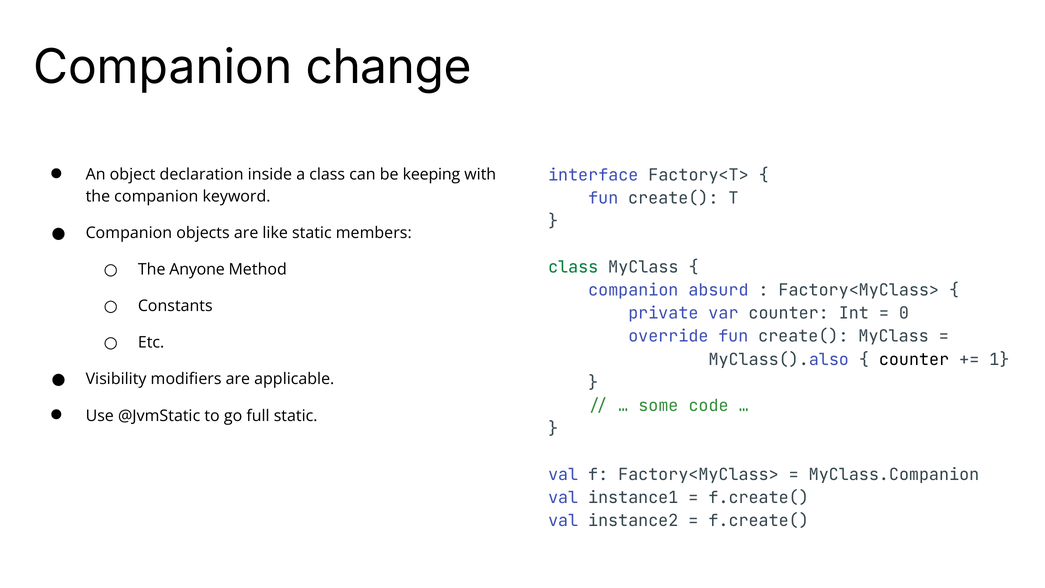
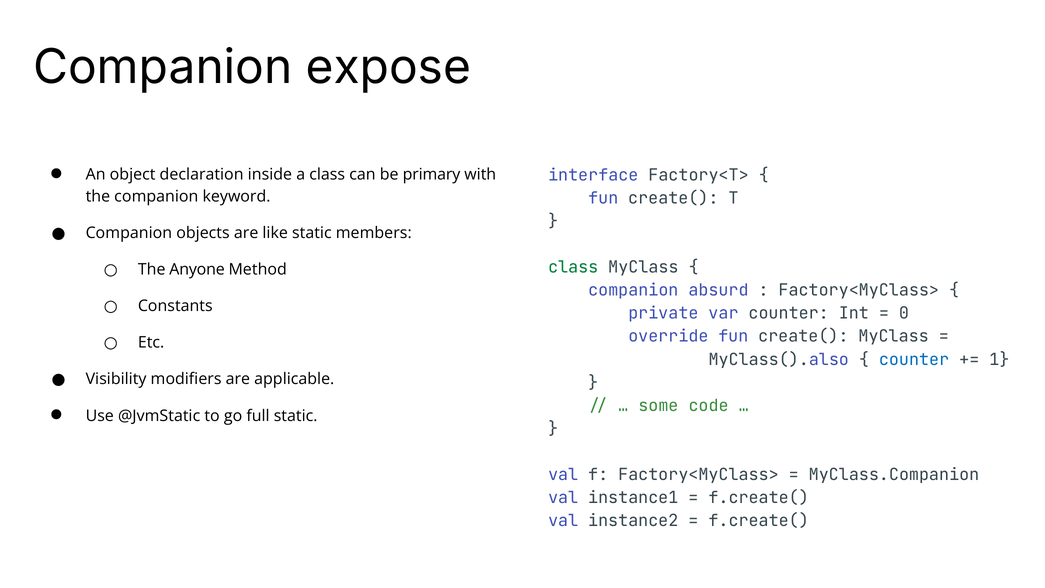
change: change -> expose (388, 67)
keeping: keeping -> primary (431, 174)
counter colour: black -> blue (914, 359)
